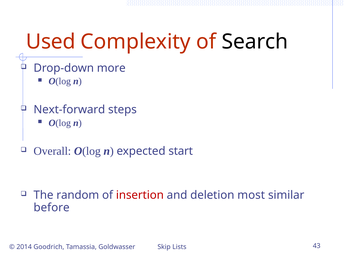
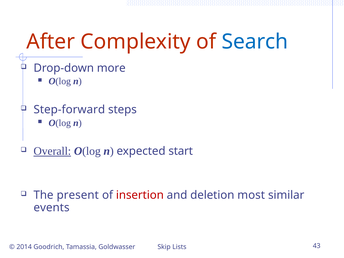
Used: Used -> After (51, 42)
Search colour: black -> blue (255, 42)
Next-forward: Next-forward -> Step-forward (69, 110)
Overall underline: none -> present (52, 151)
random: random -> present (78, 195)
before: before -> events (52, 208)
